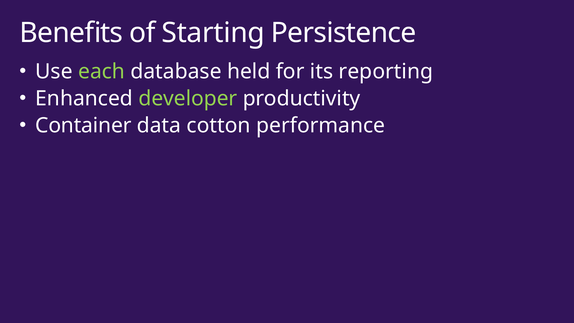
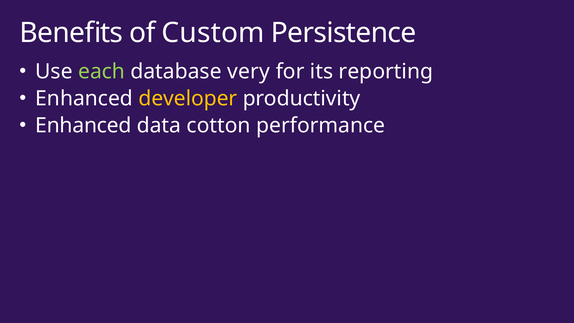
Starting: Starting -> Custom (213, 33)
held: held -> very (249, 71)
developer colour: light green -> yellow (188, 98)
Container: Container -> Enhanced (83, 125)
